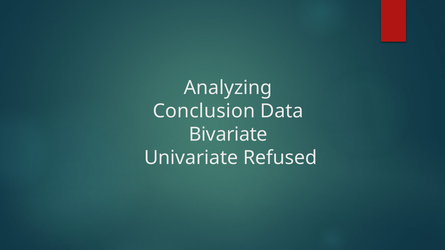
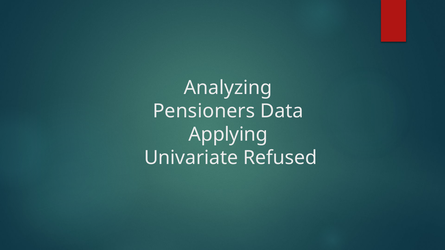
Conclusion: Conclusion -> Pensioners (204, 111)
Bivariate: Bivariate -> Applying (228, 135)
